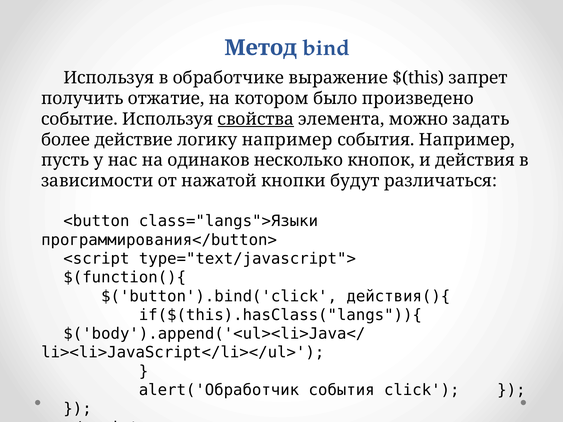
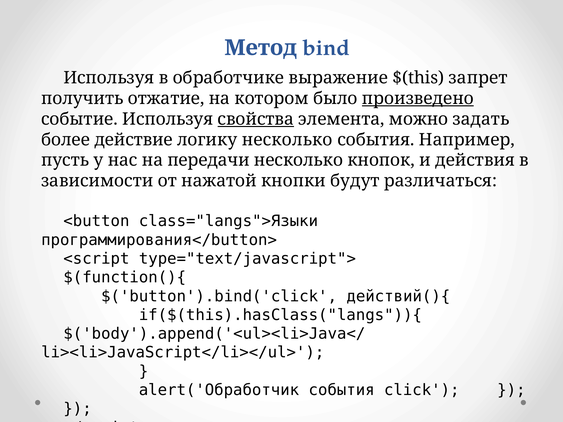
произведено underline: none -> present (418, 99)
логику например: например -> несколько (287, 140)
одинаков: одинаков -> передачи (209, 160)
действия(){: действия(){ -> действий(){ (398, 296)
